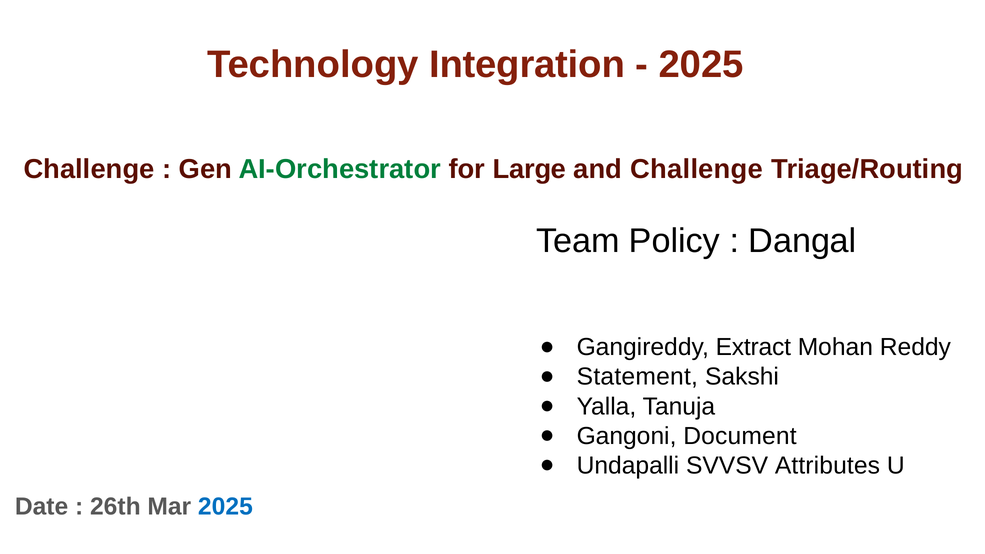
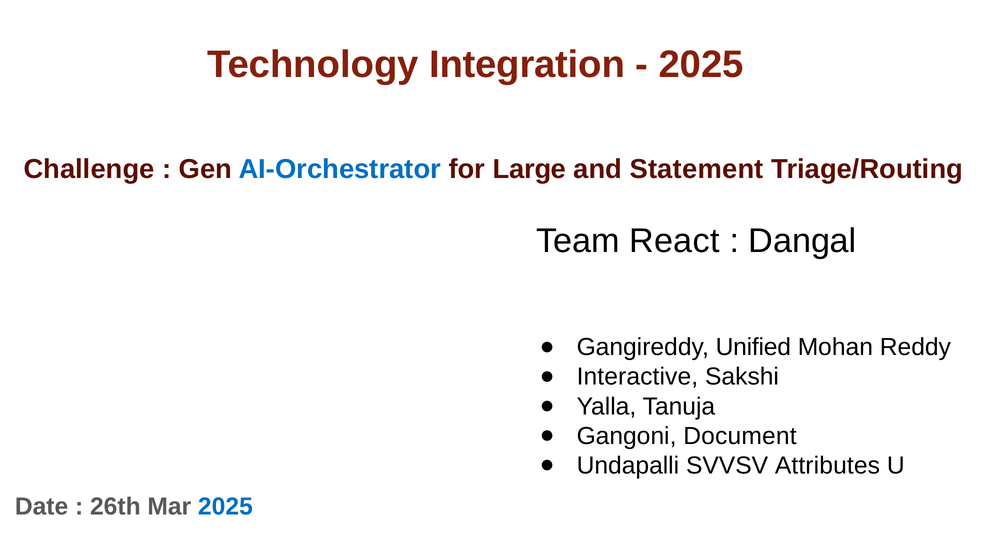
AI-Orchestrator colour: green -> blue (340, 169)
and Challenge: Challenge -> Statement (697, 169)
Policy: Policy -> React (674, 241)
Extract: Extract -> Unified (753, 347)
Statement: Statement -> Interactive (637, 377)
